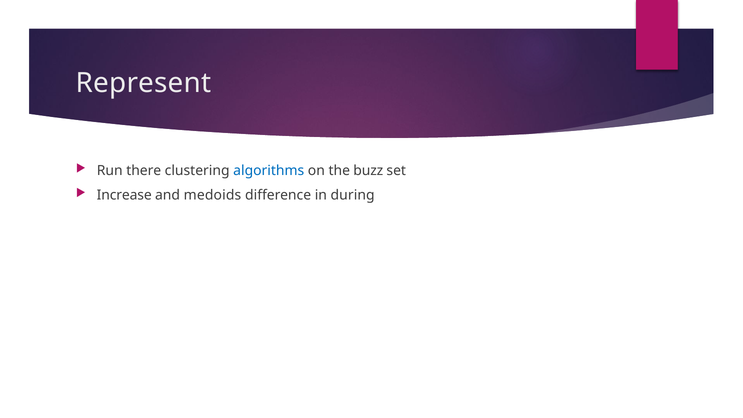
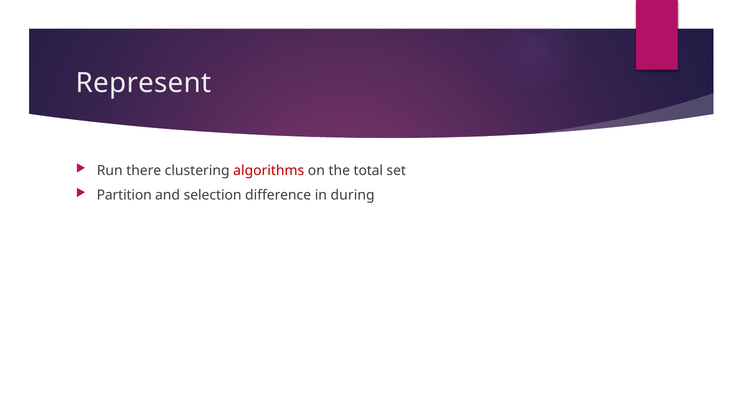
algorithms colour: blue -> red (269, 171)
buzz: buzz -> total (368, 171)
Increase: Increase -> Partition (124, 195)
medoids: medoids -> selection (213, 195)
